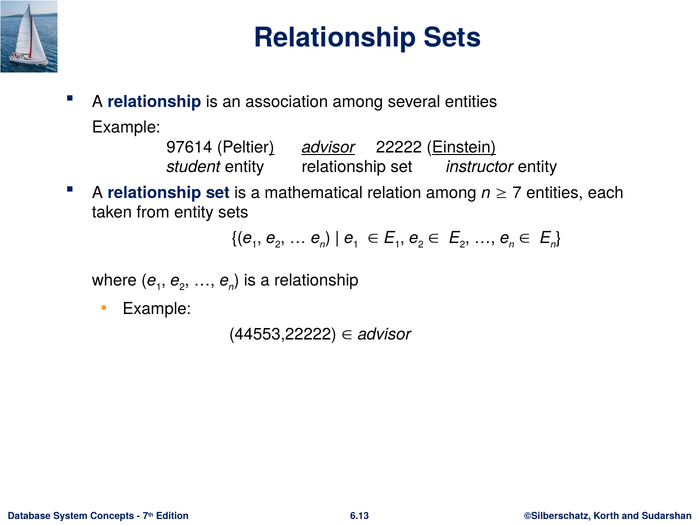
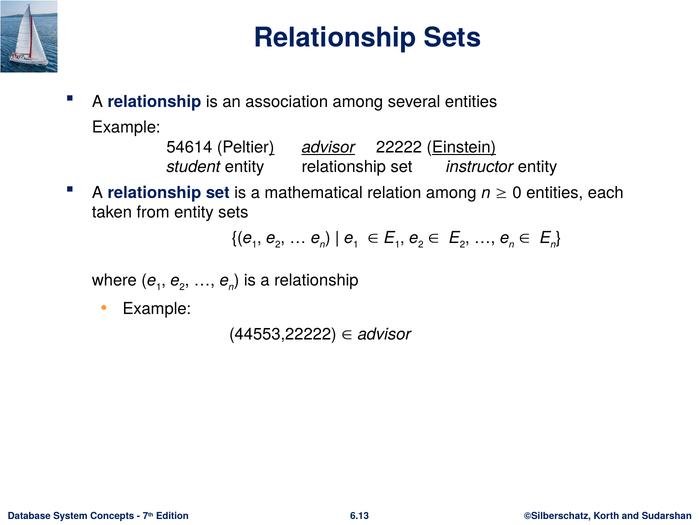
97614: 97614 -> 54614 (189, 147)
7: 7 -> 0 (517, 192)
